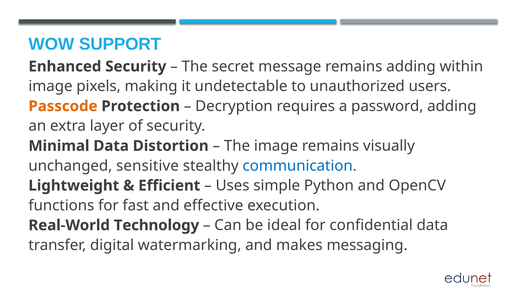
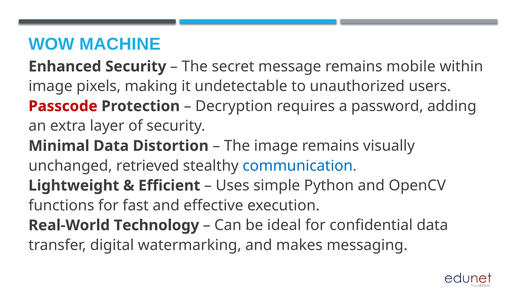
SUPPORT: SUPPORT -> MACHINE (120, 44)
remains adding: adding -> mobile (411, 67)
Passcode colour: orange -> red (63, 106)
sensitive: sensitive -> retrieved (148, 166)
